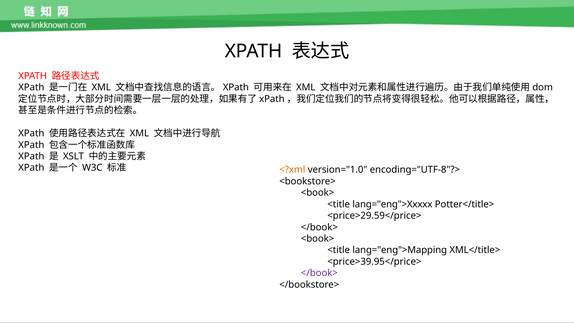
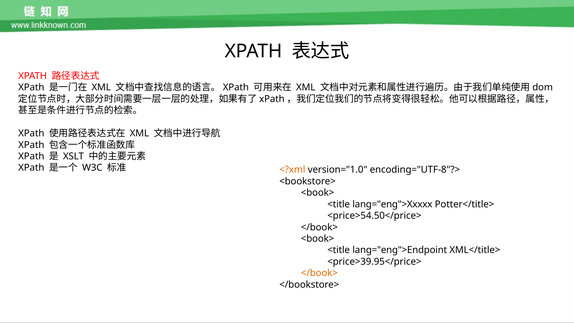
<price>29.59</price>: <price>29.59</price> -> <price>54.50</price> (374, 216)
lang="eng">Mapping: lang="eng">Mapping -> lang="eng">Endpoint (400, 250)
</book> colour: purple -> orange (319, 273)
